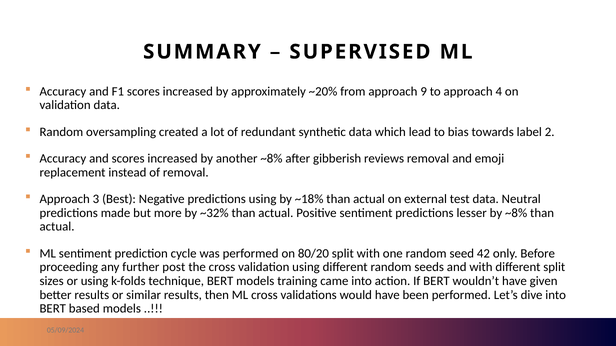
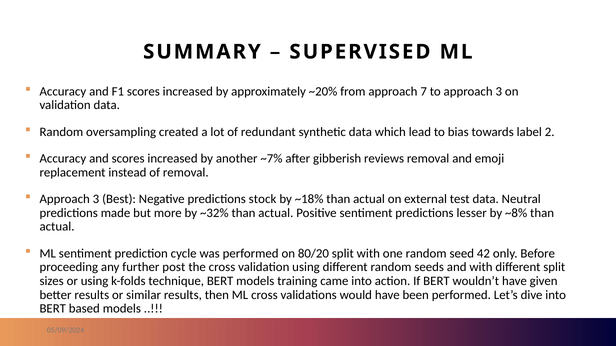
9: 9 -> 7 (424, 91)
to approach 4: 4 -> 3 (499, 91)
another ~8%: ~8% -> ~7% (271, 159)
predictions using: using -> stock (263, 199)
